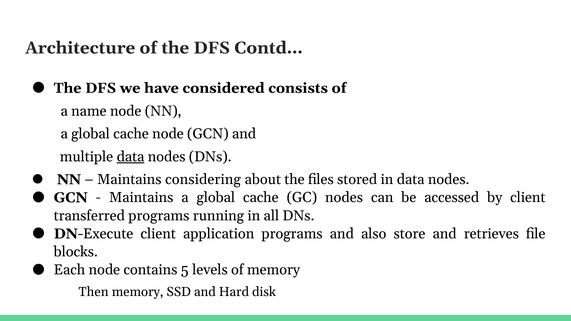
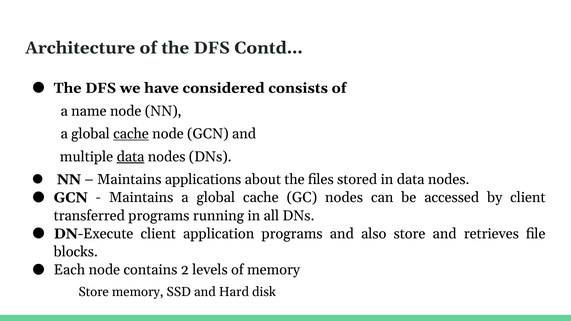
cache underline: none -> present (131, 134)
considering: considering -> applications (203, 180)
5: 5 -> 2 (185, 270)
Then: Then -> Store (94, 292)
